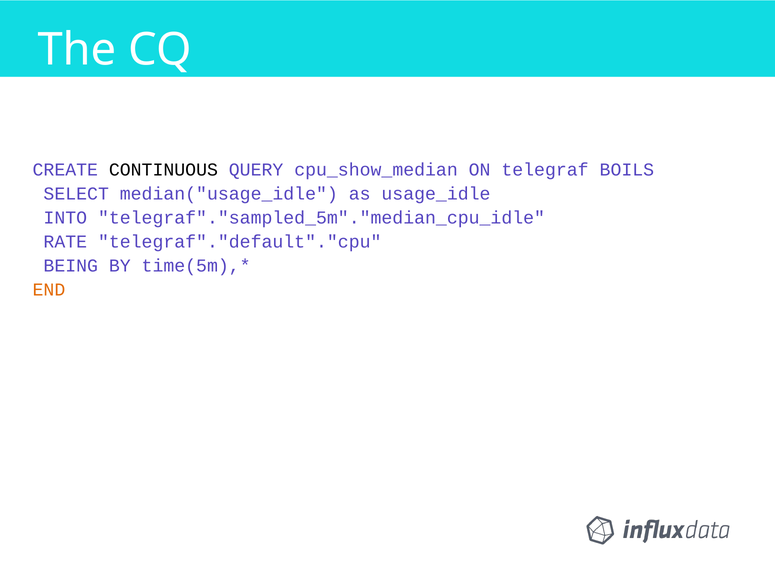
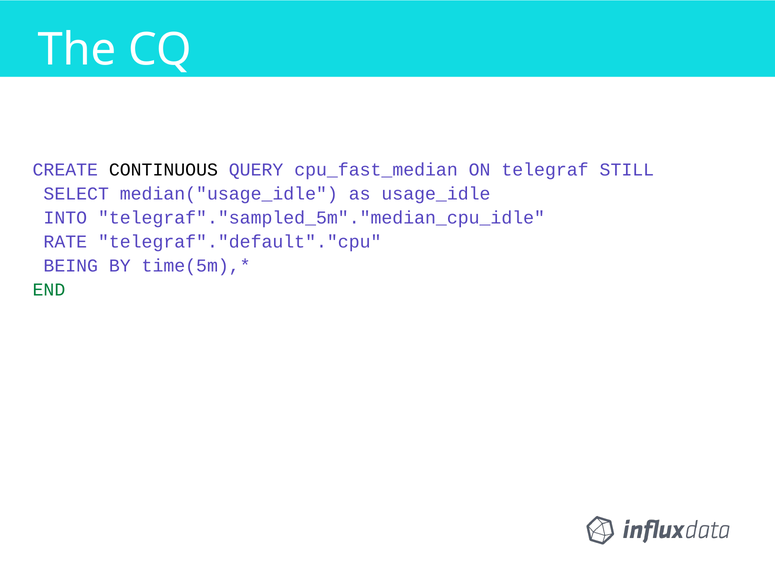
cpu_show_median: cpu_show_median -> cpu_fast_median (376, 170)
BOILS: BOILS -> STILL (627, 170)
END colour: orange -> green (49, 290)
